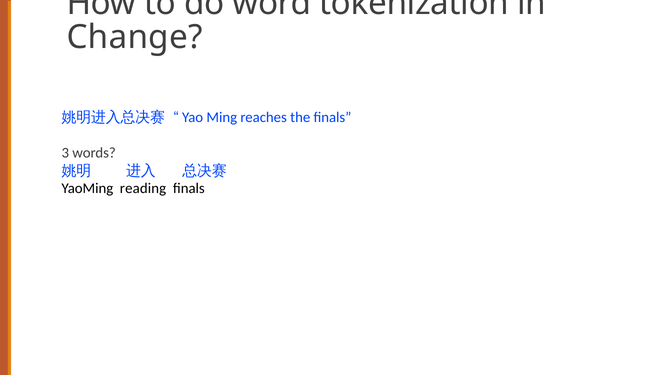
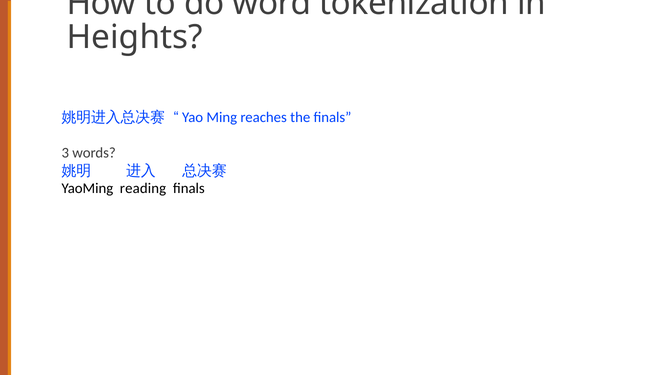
Change: Change -> Heights (135, 37)
